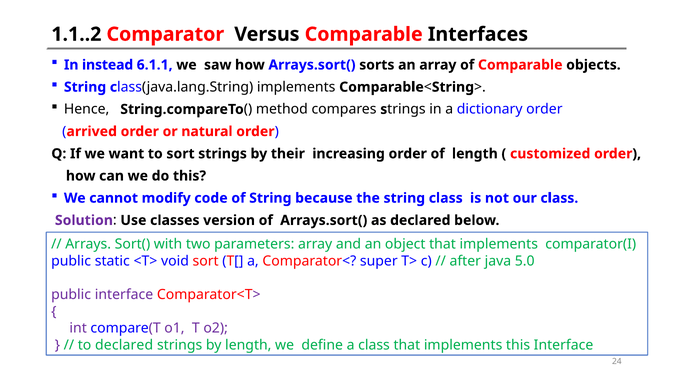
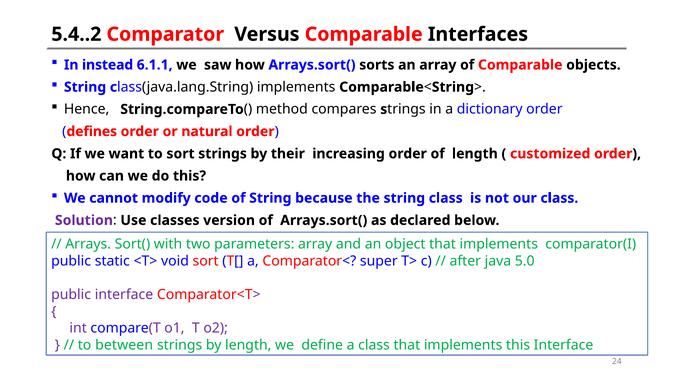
1.1..2: 1.1..2 -> 5.4..2 (76, 34)
arrived: arrived -> defines (92, 131)
to declared: declared -> between (124, 345)
